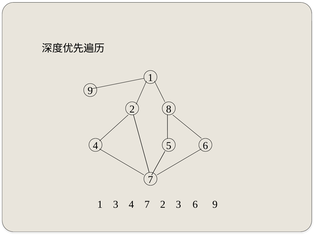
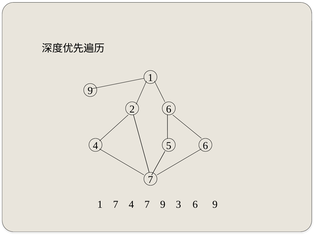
2 8: 8 -> 6 (169, 109)
1 3: 3 -> 7 (116, 205)
7 2: 2 -> 9 (163, 205)
